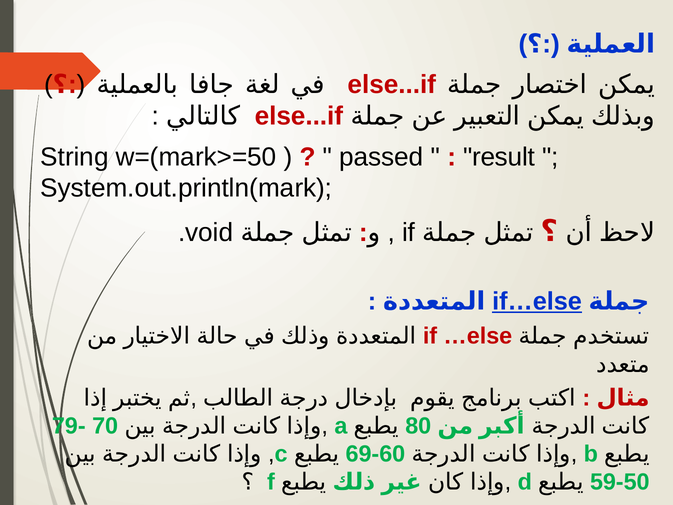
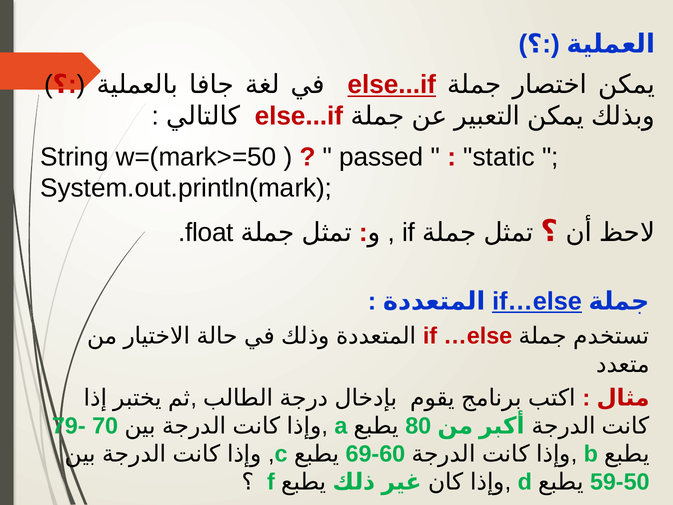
else...if underline: none -> present (392, 85)
result: result -> static (499, 157)
void: void -> float (209, 233)
